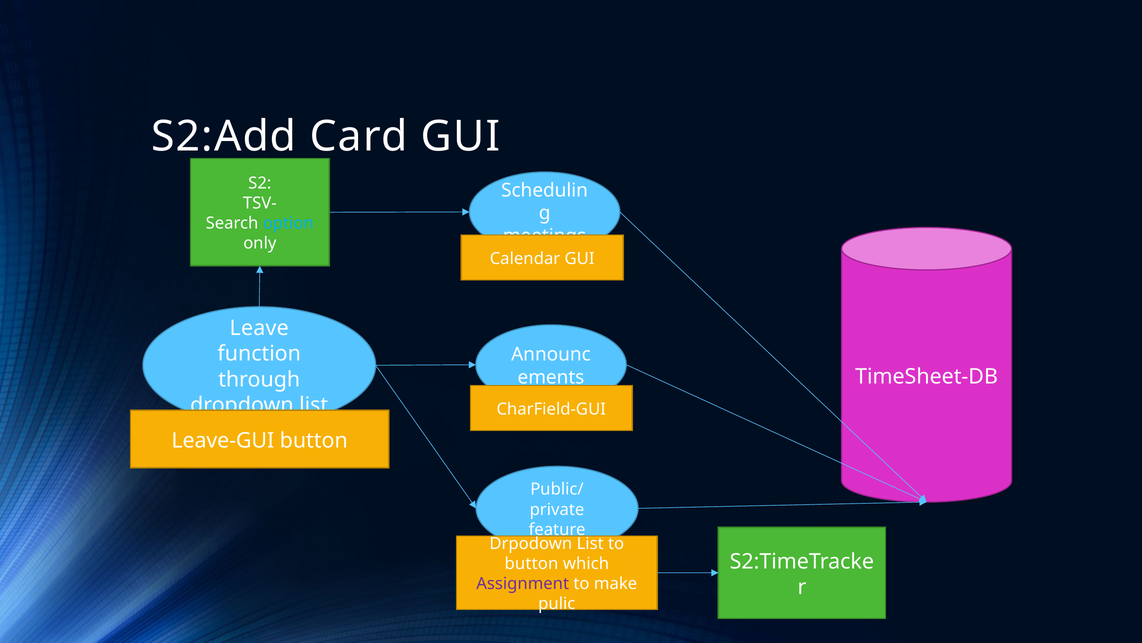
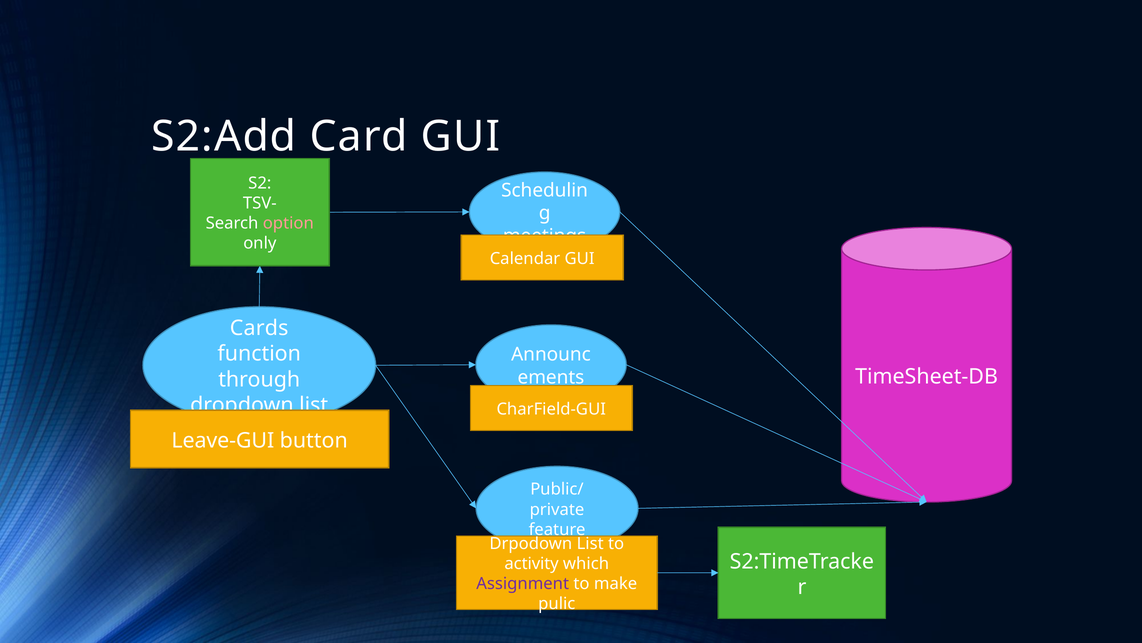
option colour: light blue -> pink (288, 223)
Leave: Leave -> Cards (259, 328)
button: button -> activity (532, 564)
